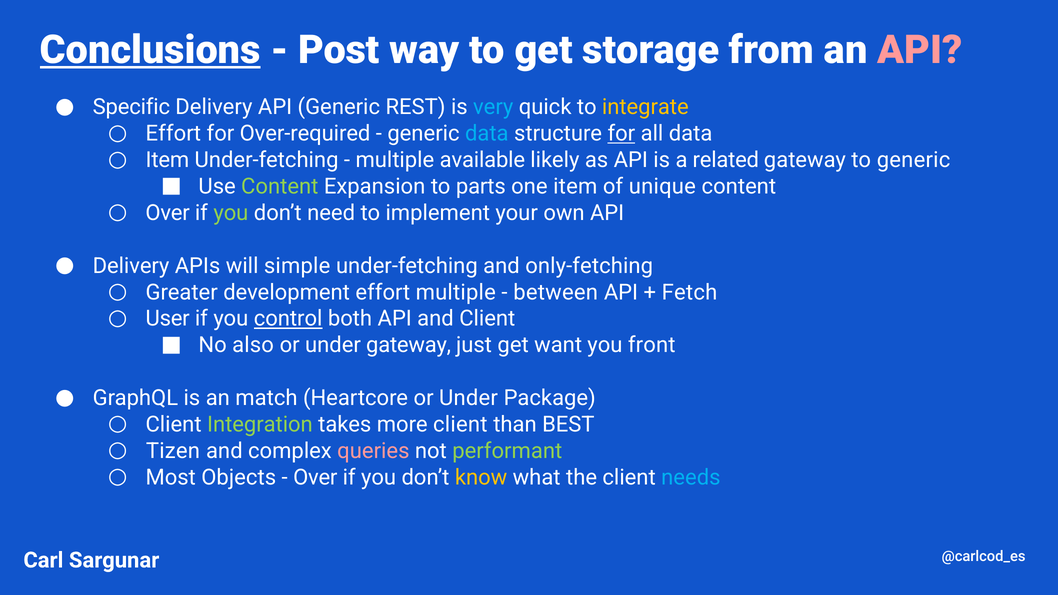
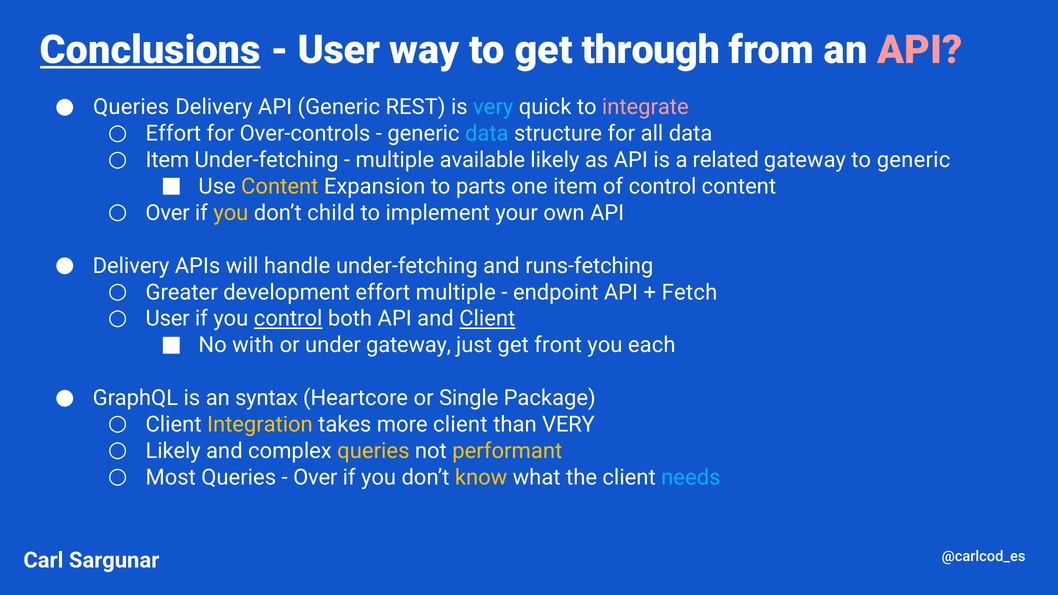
Post: Post -> User (339, 50)
storage: storage -> through (651, 50)
Specific: Specific -> Queries (131, 107)
integrate colour: yellow -> pink (645, 107)
Over-required: Over-required -> Over-controls (305, 134)
for underline: present -> none (621, 134)
Content colour: light green -> yellow (280, 187)
of unique: unique -> control (663, 187)
you colour: light green -> yellow (231, 213)
need: need -> child (331, 213)
simple: simple -> handle (297, 266)
only-fetching: only-fetching -> runs-fetching (589, 266)
between: between -> endpoint (556, 292)
Client underline: none -> present (487, 319)
also: also -> with (253, 345)
want: want -> front (558, 345)
front: front -> each (652, 345)
match: match -> syntax (267, 398)
Heartcore or Under: Under -> Single (469, 398)
Integration colour: light green -> yellow (260, 425)
than BEST: BEST -> VERY (568, 425)
Tizen: Tizen -> Likely (173, 451)
queries colour: pink -> yellow (373, 451)
performant colour: light green -> yellow (507, 451)
Most Objects: Objects -> Queries (239, 477)
